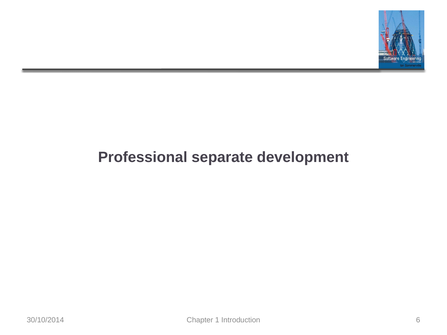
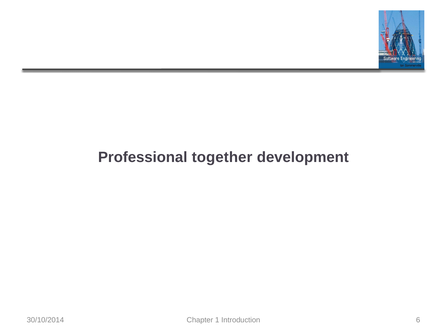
separate: separate -> together (222, 157)
